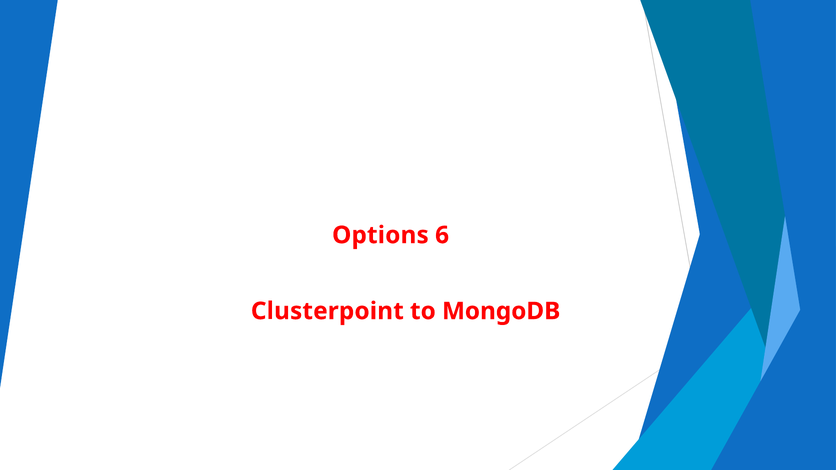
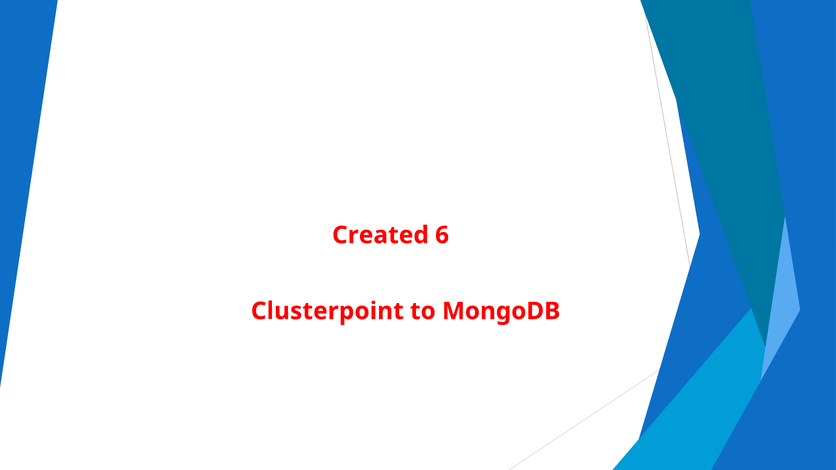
Options: Options -> Created (380, 235)
